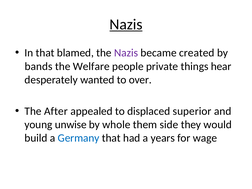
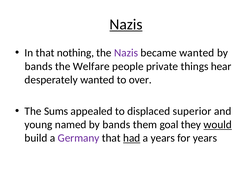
blamed: blamed -> nothing (75, 53)
became created: created -> wanted (197, 53)
After: After -> Sums (56, 111)
unwise: unwise -> named (71, 125)
whole: whole -> bands (116, 125)
side: side -> goal (169, 125)
would underline: none -> present (218, 125)
Germany colour: blue -> purple (79, 138)
had underline: none -> present (132, 138)
for wage: wage -> years (205, 138)
